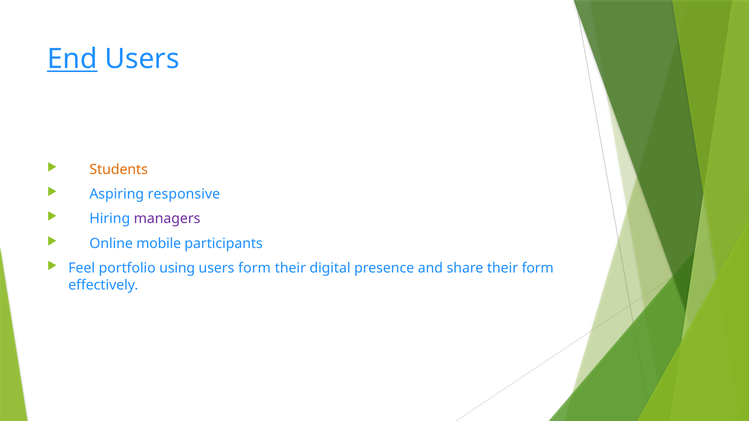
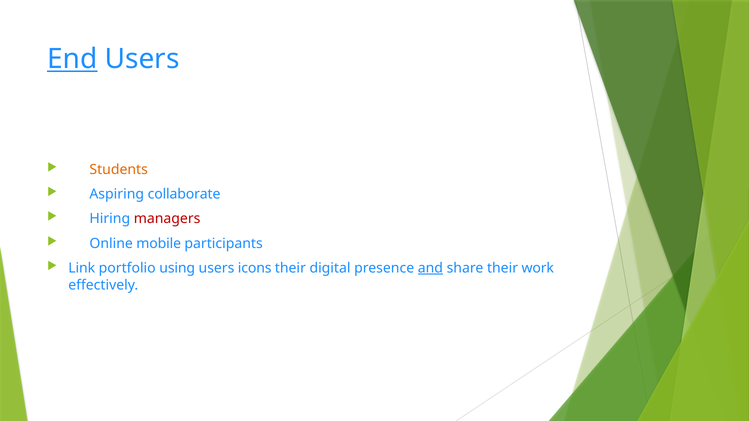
responsive: responsive -> collaborate (184, 194)
managers colour: purple -> red (167, 219)
Feel: Feel -> Link (82, 268)
users form: form -> icons (255, 268)
and underline: none -> present (430, 268)
their form: form -> work (538, 268)
